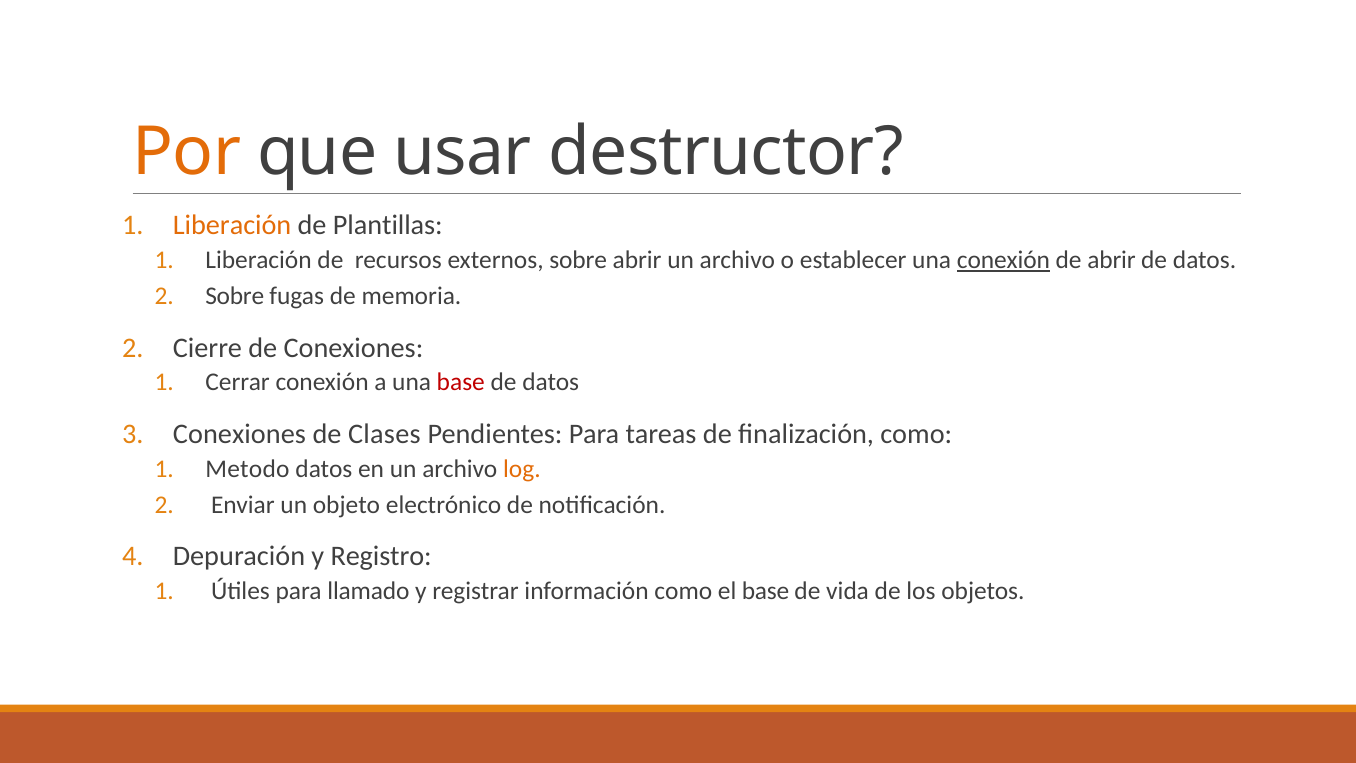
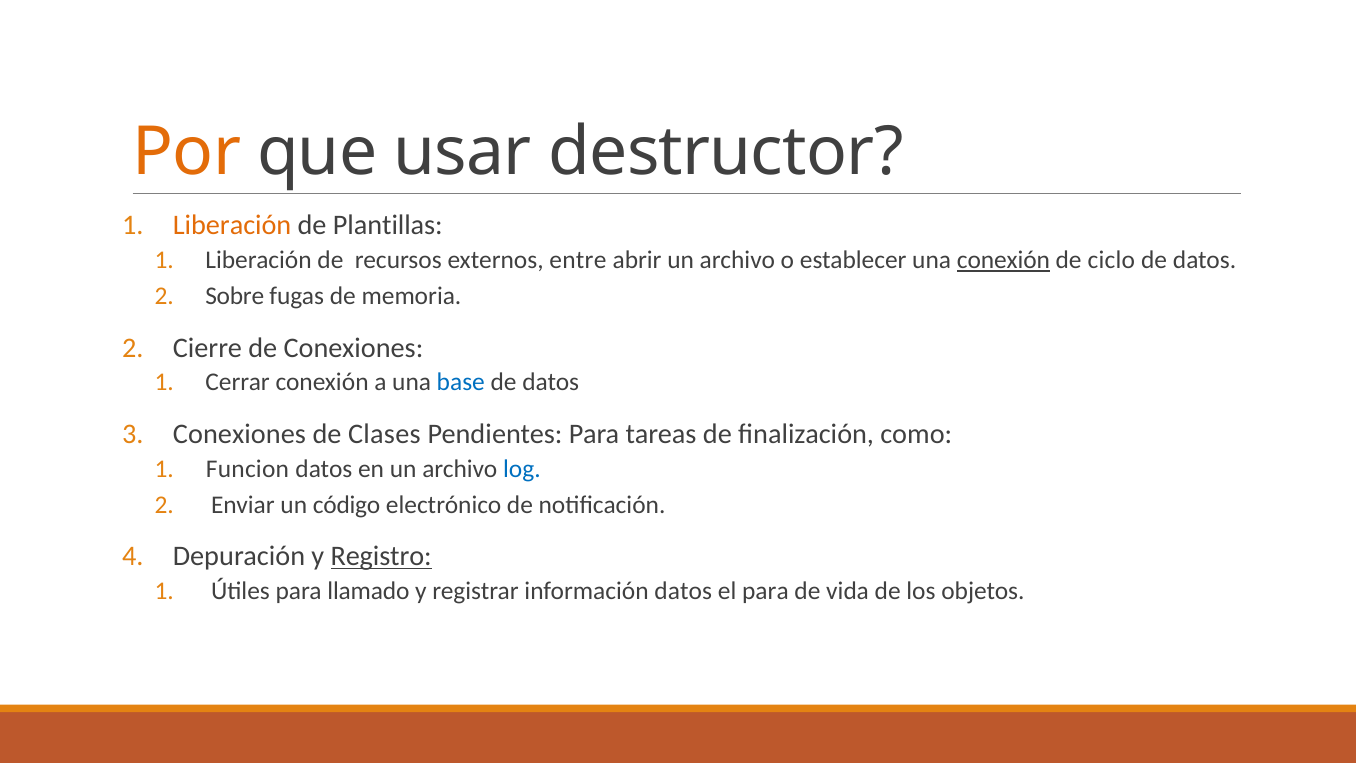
externos sobre: sobre -> entre (578, 260)
de abrir: abrir -> ciclo (1111, 260)
base colour: red -> blue (461, 382)
Metodo: Metodo -> Funcion (247, 469)
log colour: orange -> blue (522, 469)
objeto: objeto -> código (347, 505)
Registro underline: none -> present (381, 556)
información como: como -> datos (683, 591)
el base: base -> para (765, 591)
